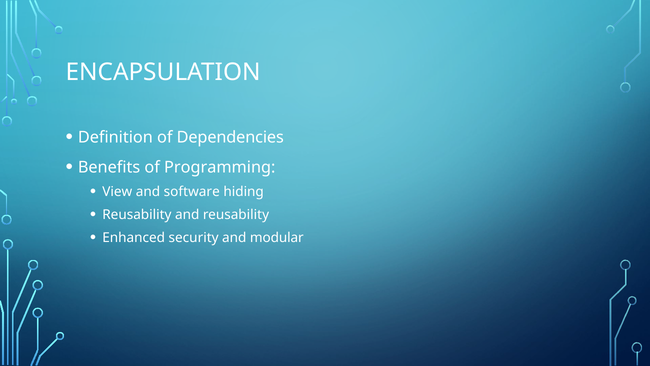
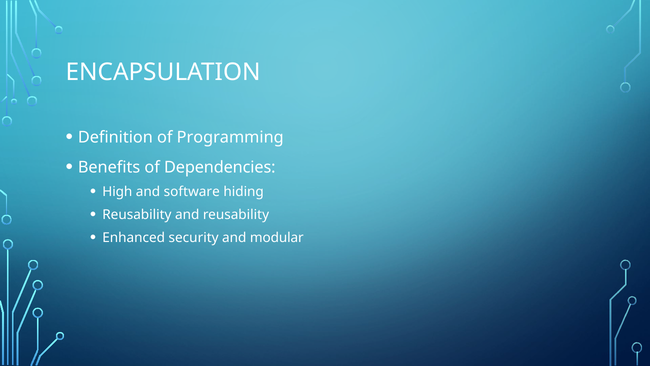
Dependencies: Dependencies -> Programming (230, 137)
Programming: Programming -> Dependencies (220, 167)
View: View -> High (117, 192)
